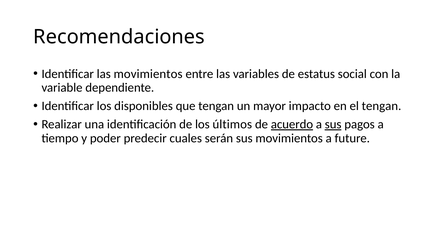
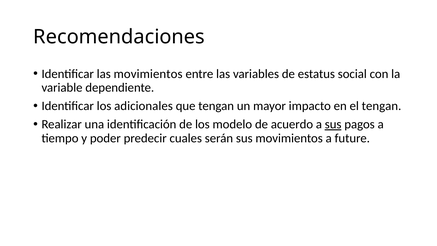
disponibles: disponibles -> adicionales (144, 106)
últimos: últimos -> modelo (232, 124)
acuerdo underline: present -> none (292, 124)
